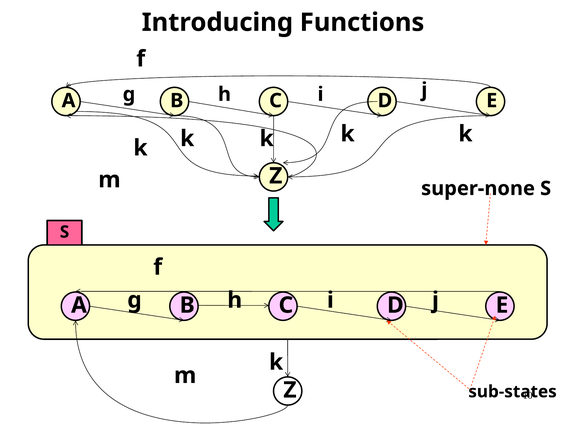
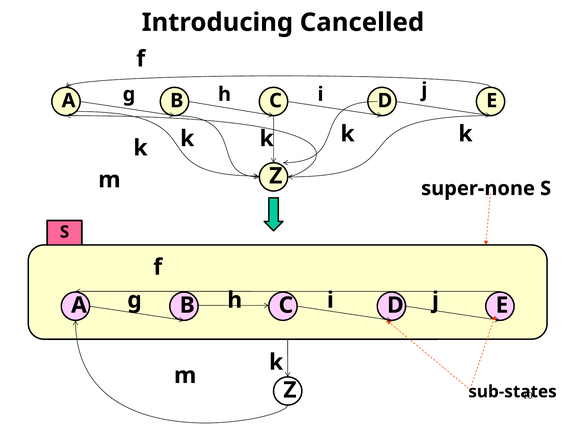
Functions: Functions -> Cancelled (362, 22)
